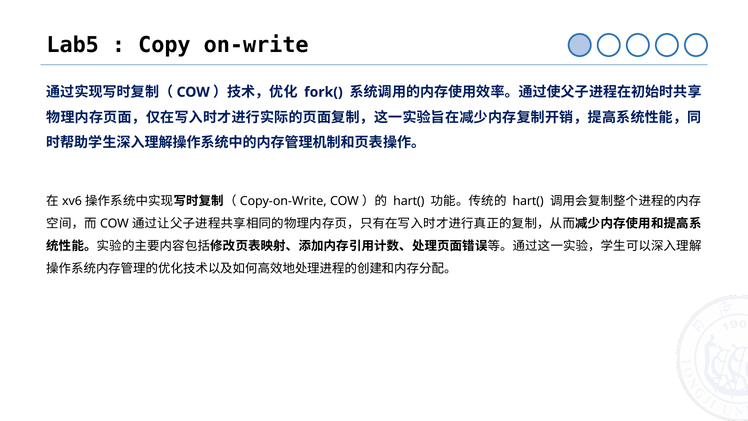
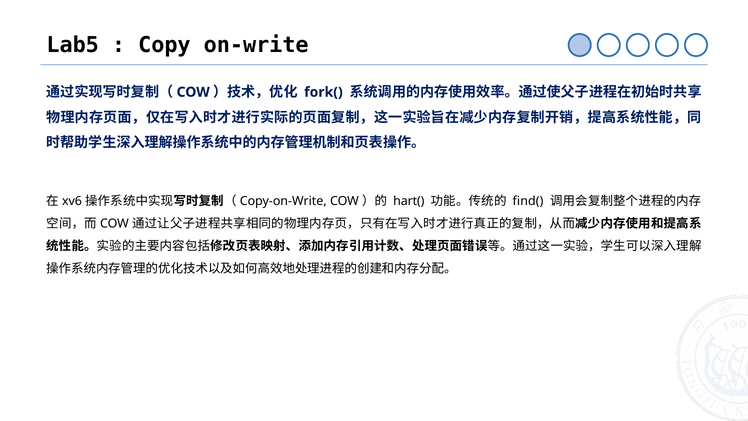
hart(: hart( -> find( (528, 201)
